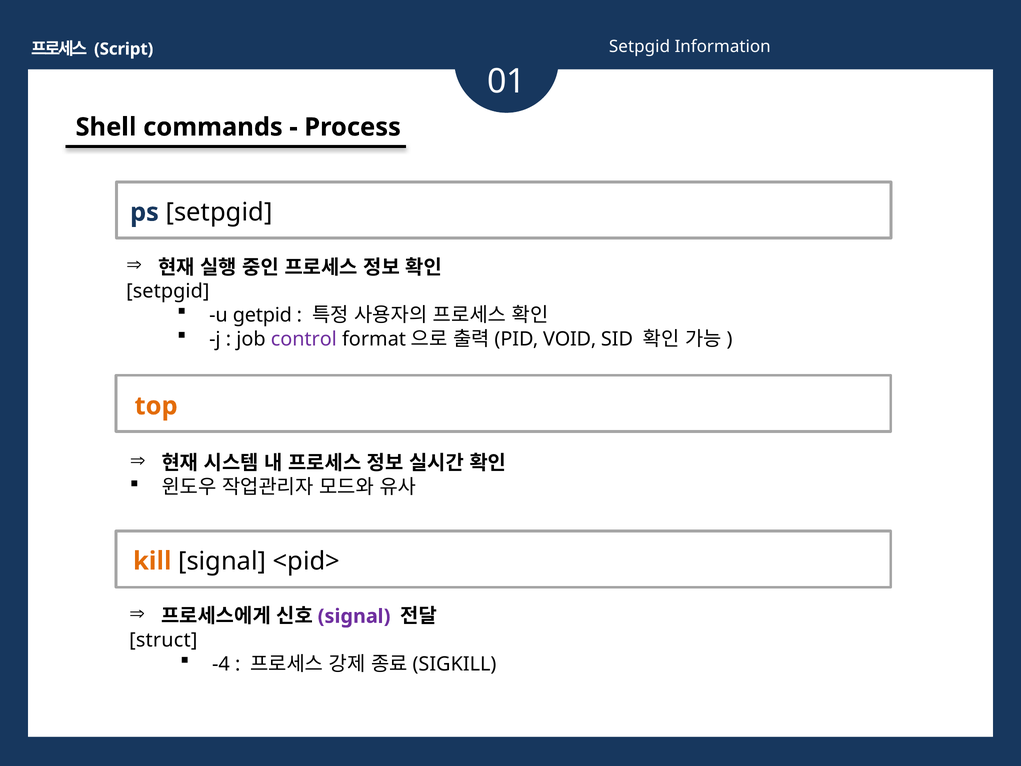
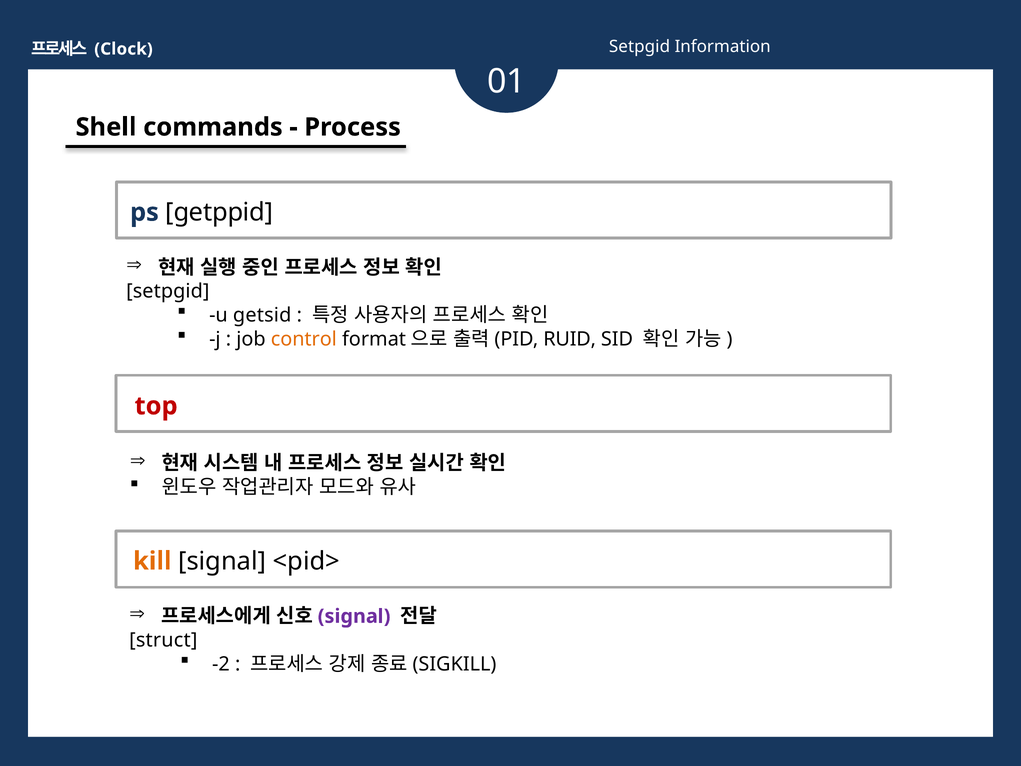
Script: Script -> Clock (123, 49)
ps setpgid: setpgid -> getppid (219, 212)
getpid: getpid -> getsid (262, 315)
control colour: purple -> orange (304, 339)
VOID: VOID -> RUID (570, 339)
top colour: orange -> red (156, 406)
-4: -4 -> -2 (221, 664)
